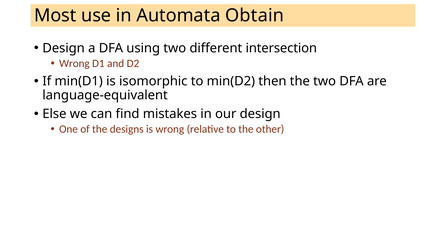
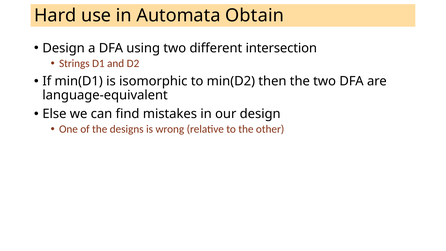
Most: Most -> Hard (55, 15)
Wrong: Wrong -> Strings (74, 64)
